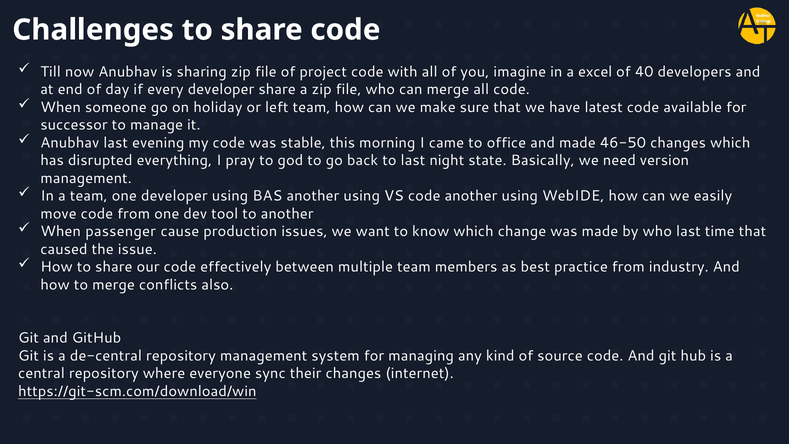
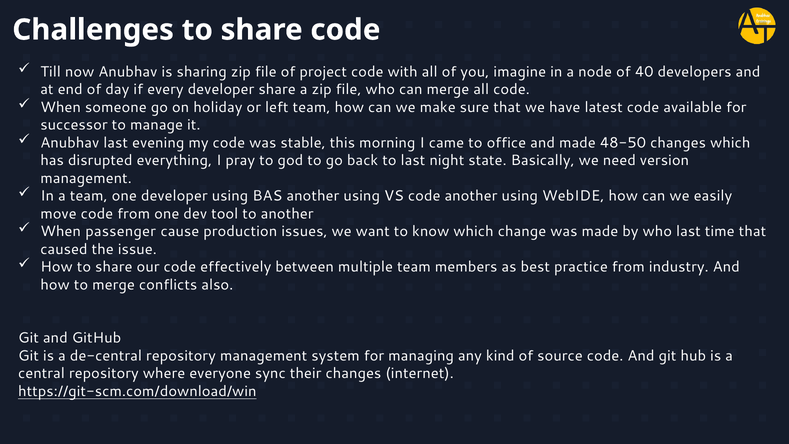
excel: excel -> node (595, 72)
46-50: 46-50 -> 48-50 (623, 143)
